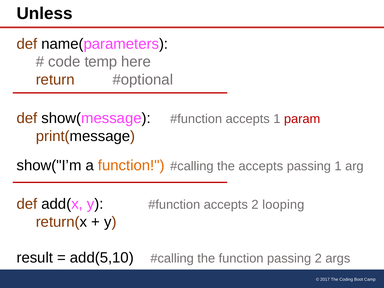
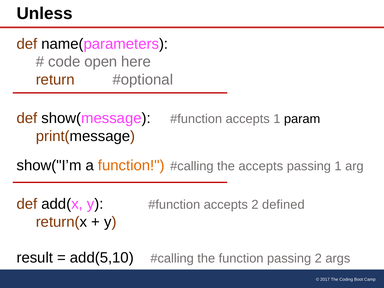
temp: temp -> open (101, 62)
param colour: red -> black (302, 119)
looping: looping -> defined (283, 205)
